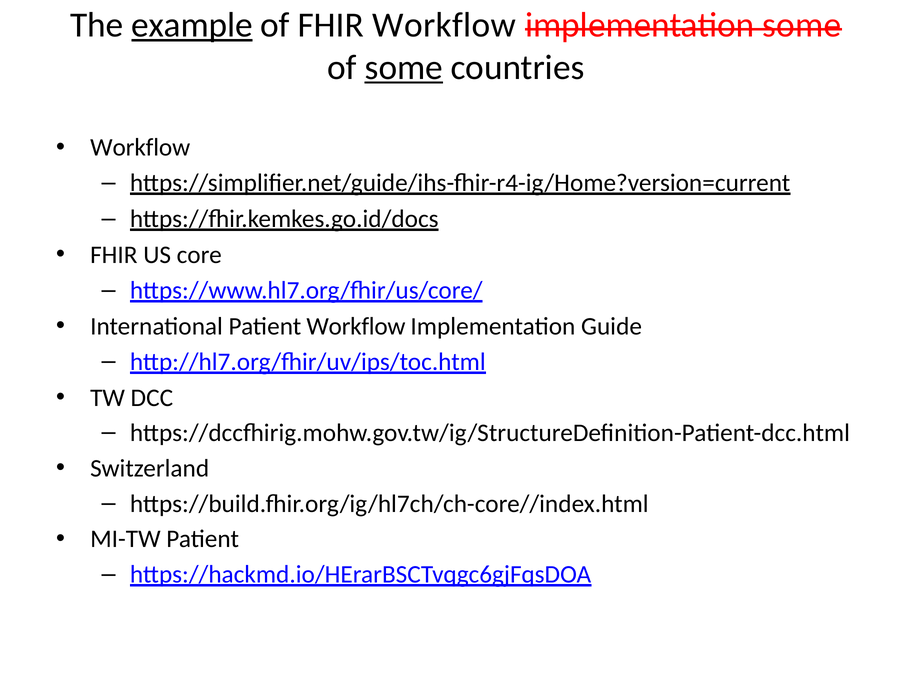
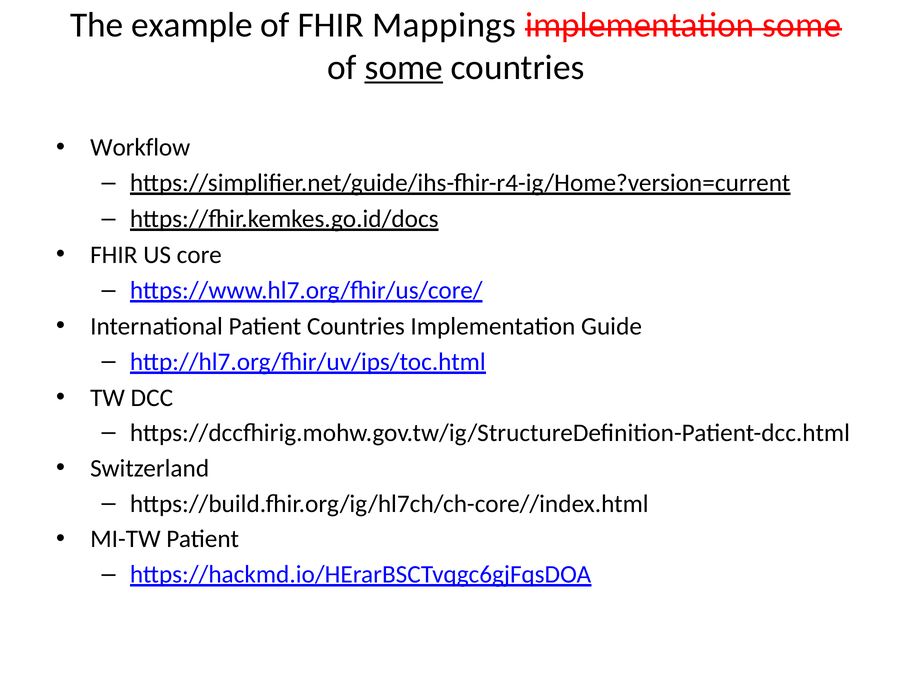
example underline: present -> none (192, 25)
FHIR Workflow: Workflow -> Mappings (444, 25)
Patient Workflow: Workflow -> Countries (356, 326)
